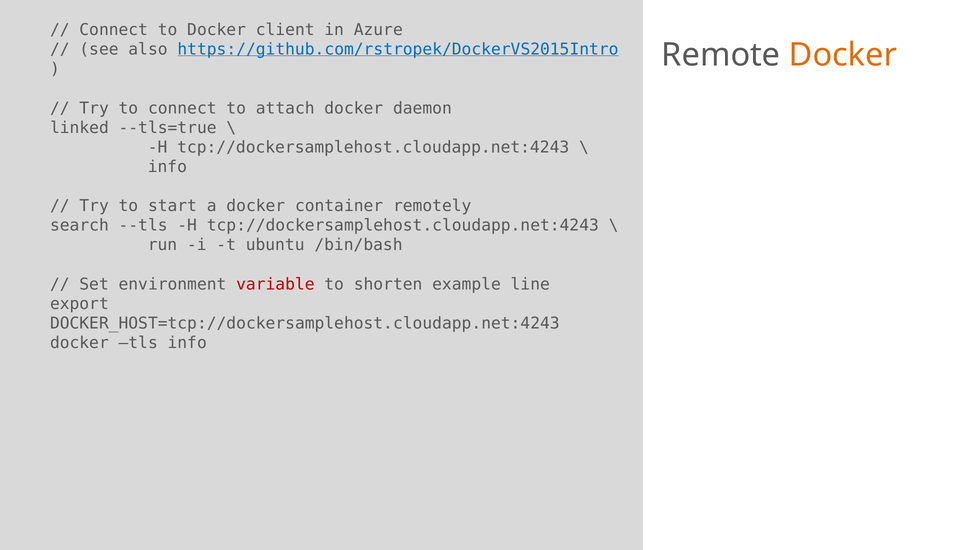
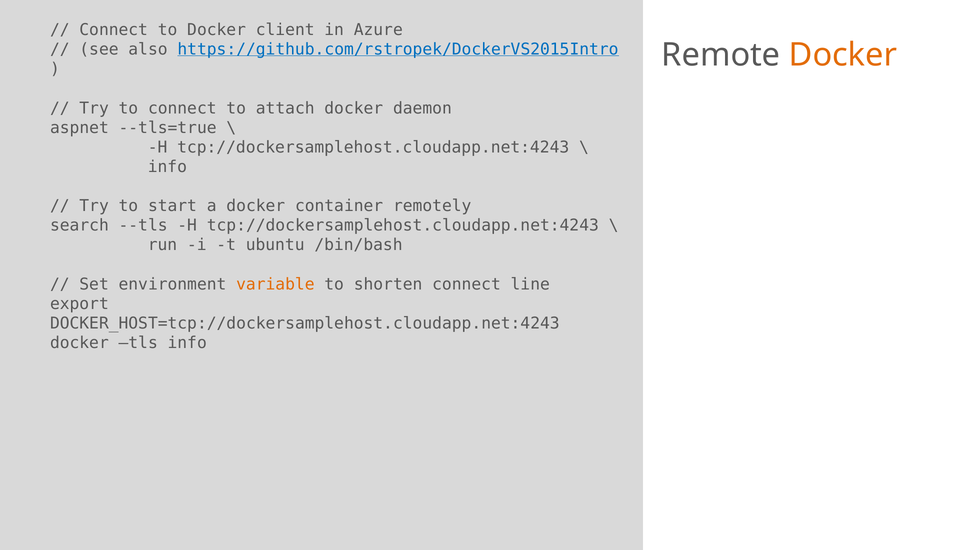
linked: linked -> aspnet (79, 128)
variable colour: red -> orange (275, 284)
shorten example: example -> connect (467, 284)
